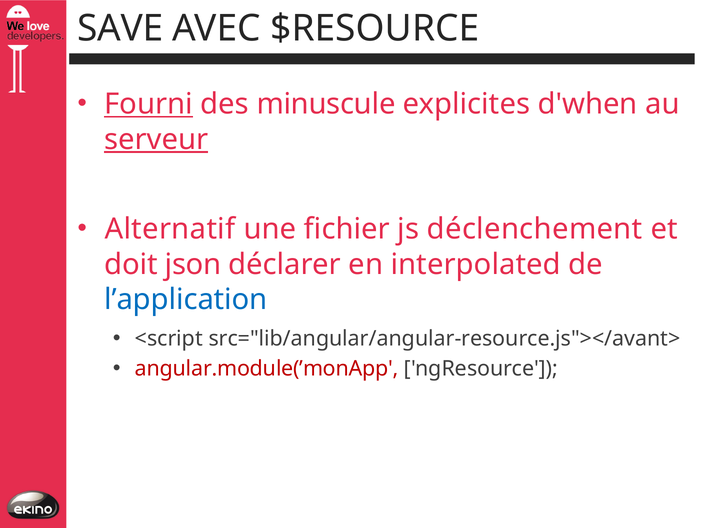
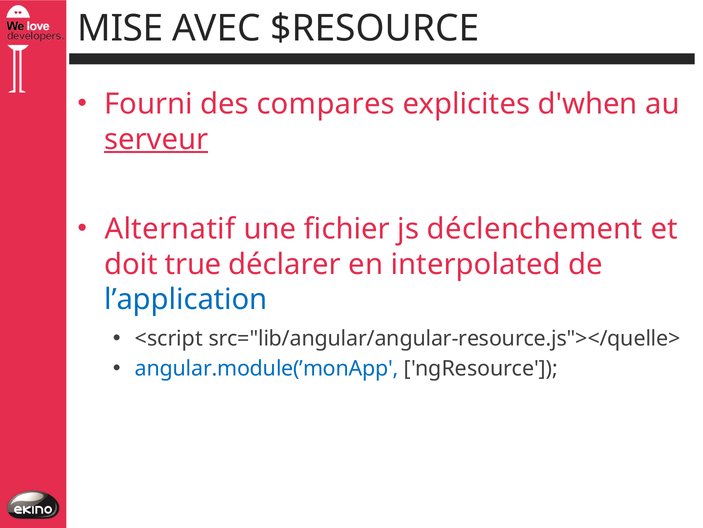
SAVE: SAVE -> MISE (120, 28)
Fourni underline: present -> none (148, 104)
minuscule: minuscule -> compares (326, 104)
json: json -> true (193, 264)
src="lib/angular/angular-resource.js"></avant>: src="lib/angular/angular-resource.js"></avant> -> src="lib/angular/angular-resource.js"></quelle> (444, 338)
angular.module(’monApp colour: red -> blue (267, 368)
